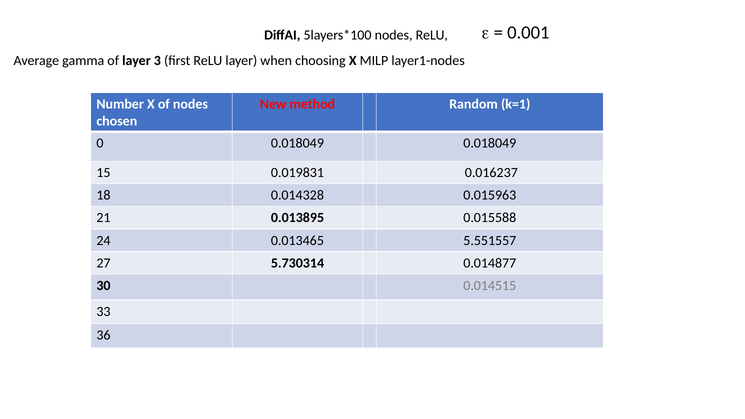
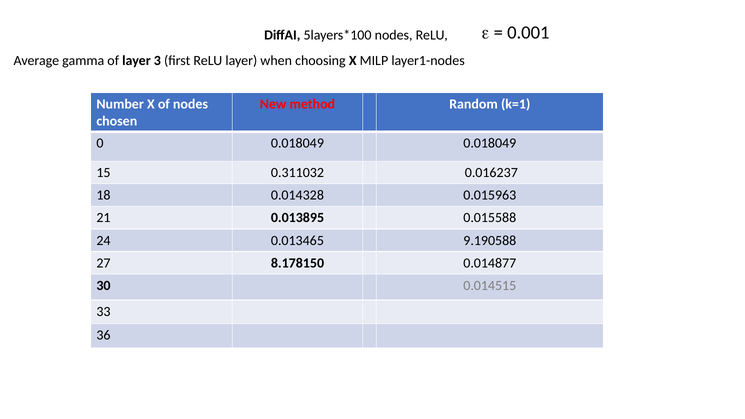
0.019831: 0.019831 -> 0.311032 (297, 173)
5.551557: 5.551557 -> 9.190588 (490, 240)
5.730314: 5.730314 -> 8.178150 (297, 263)
